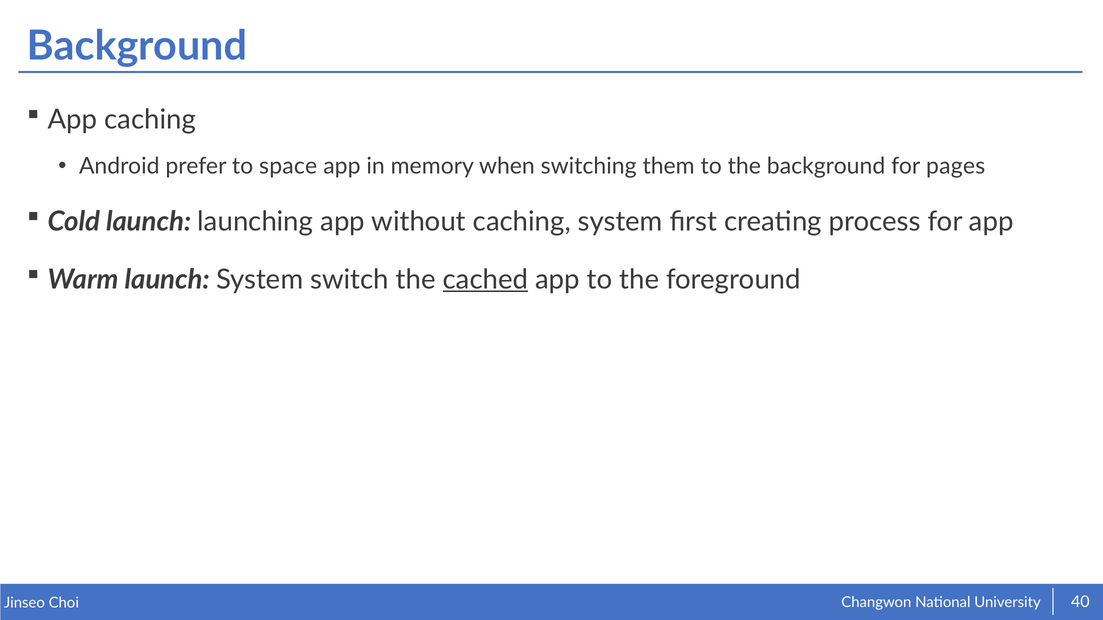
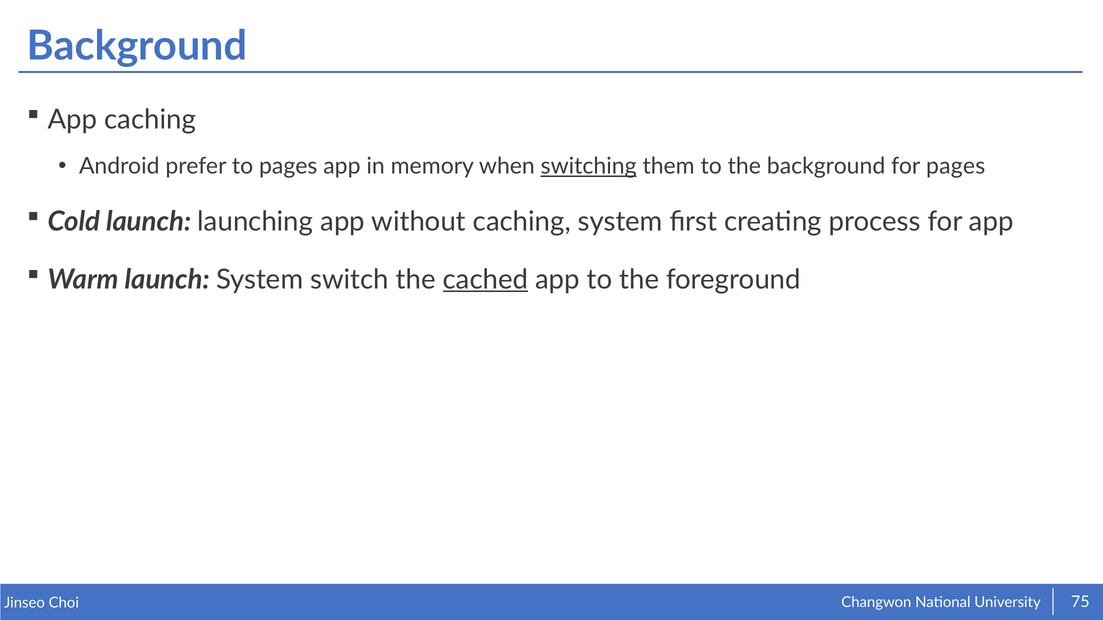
to space: space -> pages (288, 167)
switching underline: none -> present (589, 167)
40: 40 -> 75 (1080, 603)
